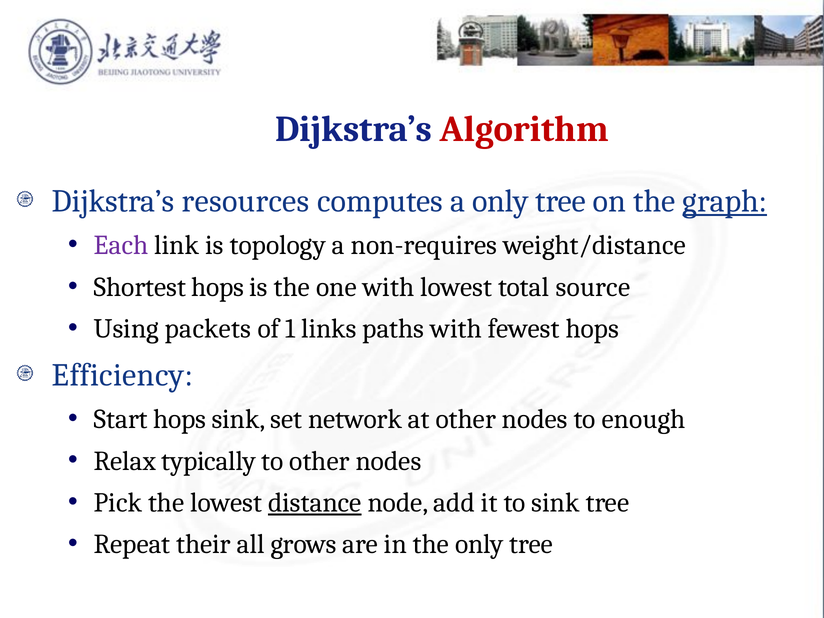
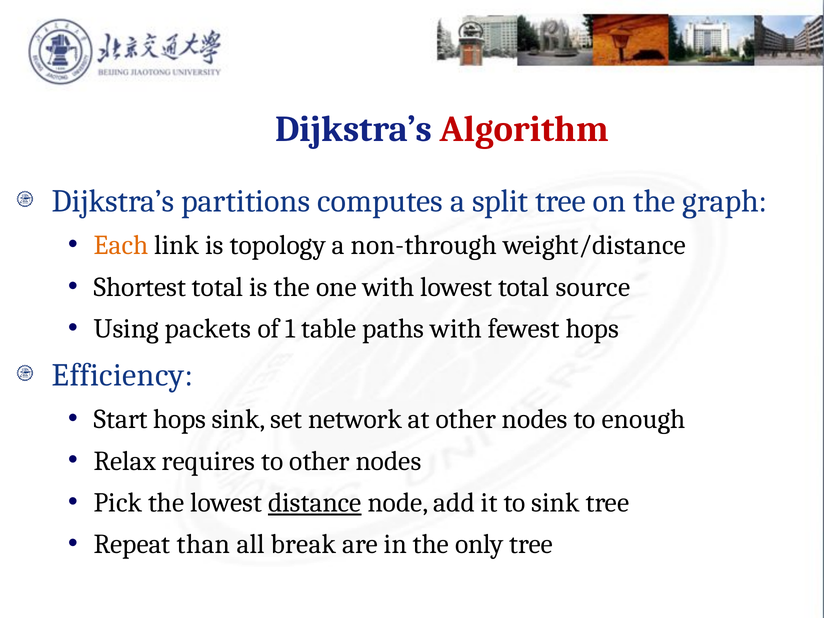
resources: resources -> partitions (246, 201)
a only: only -> split (500, 201)
graph underline: present -> none (725, 201)
Each colour: purple -> orange (121, 245)
non-requires: non-requires -> non-through (424, 245)
Shortest hops: hops -> total (218, 287)
links: links -> table (329, 329)
typically: typically -> requires (209, 461)
their: their -> than (203, 544)
grows: grows -> break (303, 544)
